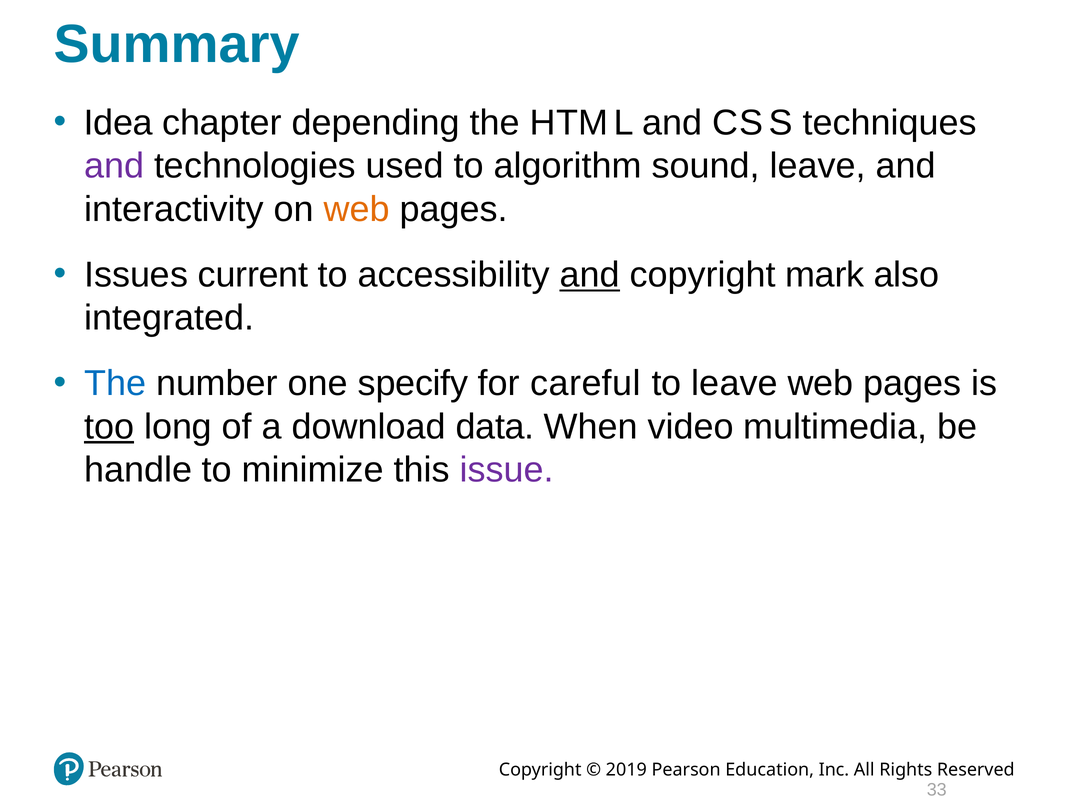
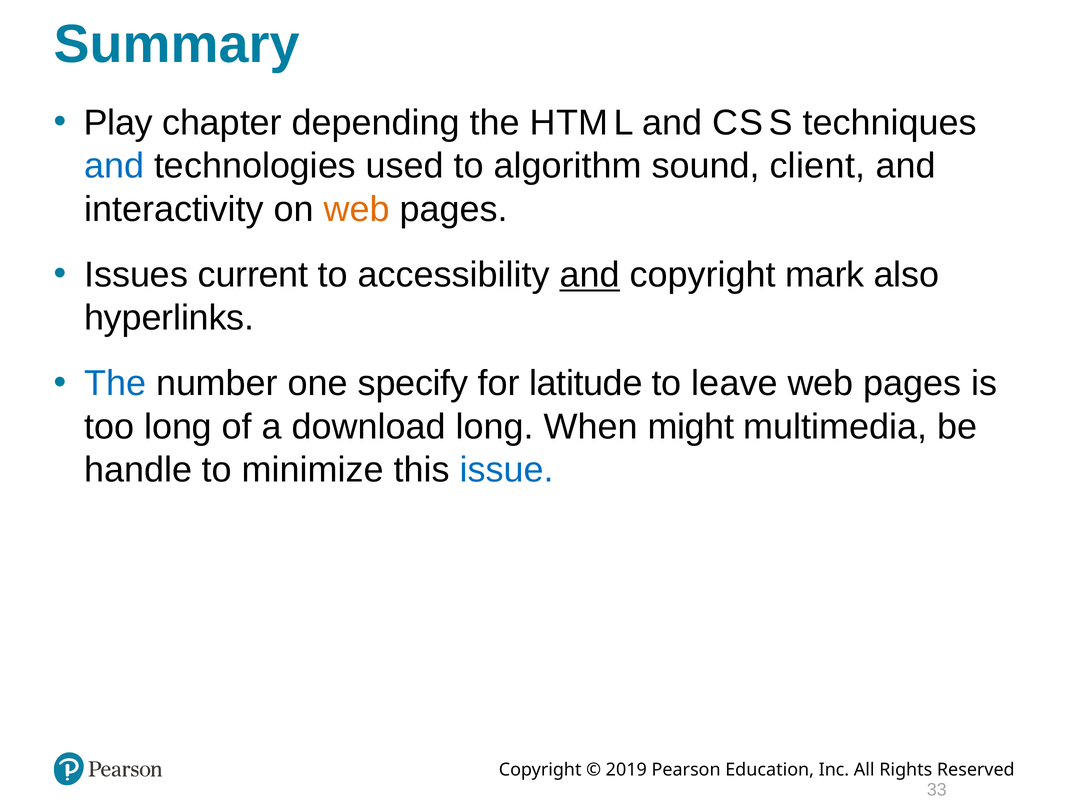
Idea: Idea -> Play (118, 123)
and colour: purple -> blue (114, 166)
sound leave: leave -> client (817, 166)
integrated: integrated -> hyperlinks (169, 318)
careful: careful -> latitude (586, 384)
too underline: present -> none (109, 427)
download data: data -> long (495, 427)
video: video -> might (691, 427)
issue colour: purple -> blue (507, 470)
